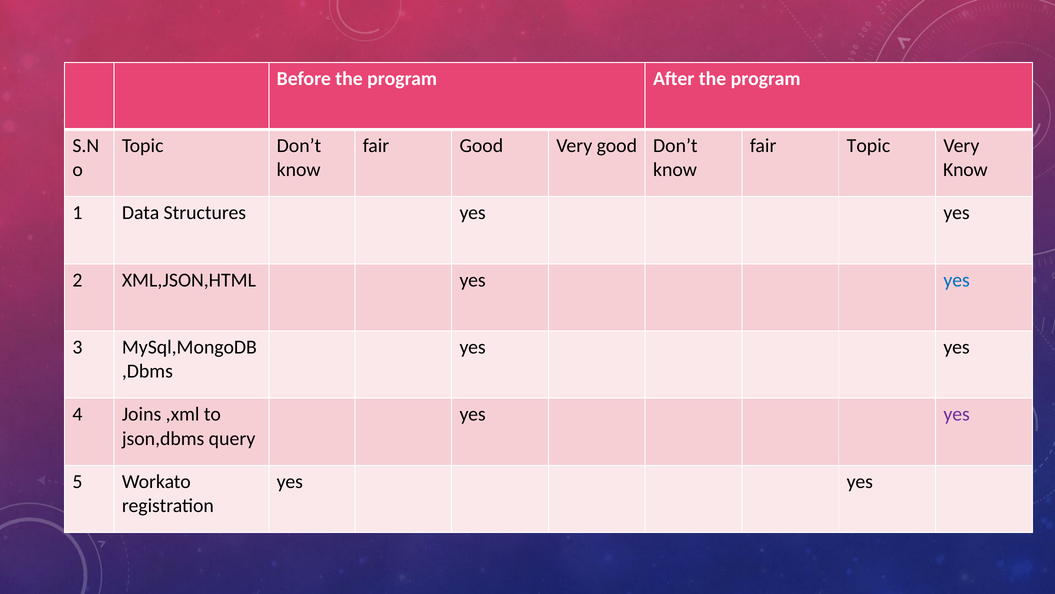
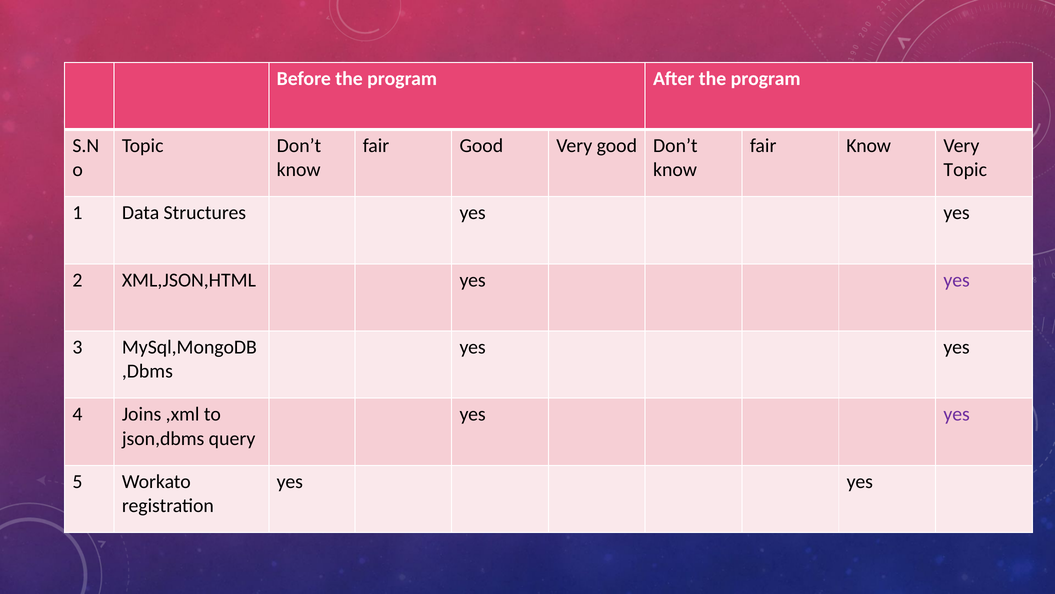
fair Topic: Topic -> Know (869, 146)
Know: Know -> Topic (965, 170)
yes colour: blue -> purple (957, 280)
